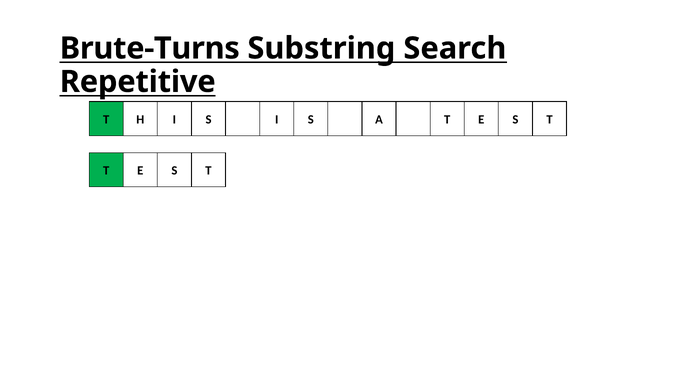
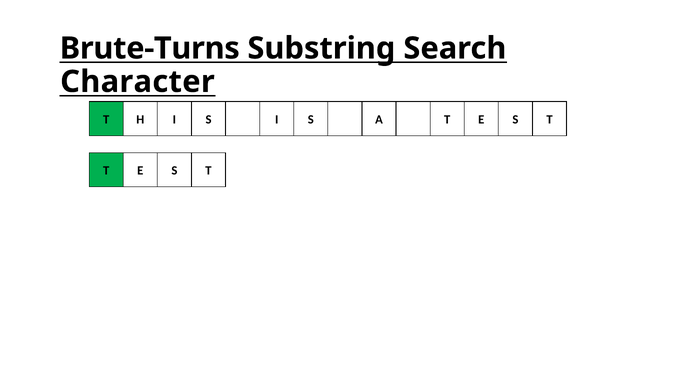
Repetitive: Repetitive -> Character (137, 82)
